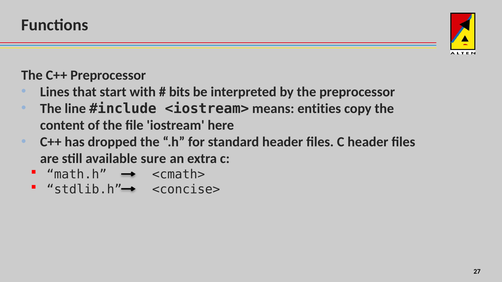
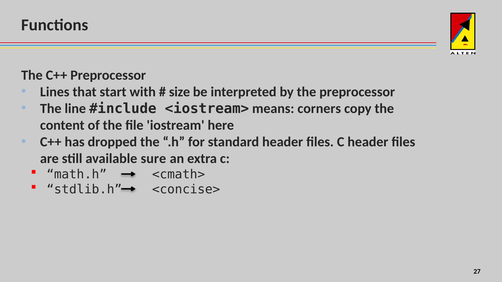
bits: bits -> size (179, 92)
entities: entities -> corners (319, 109)
